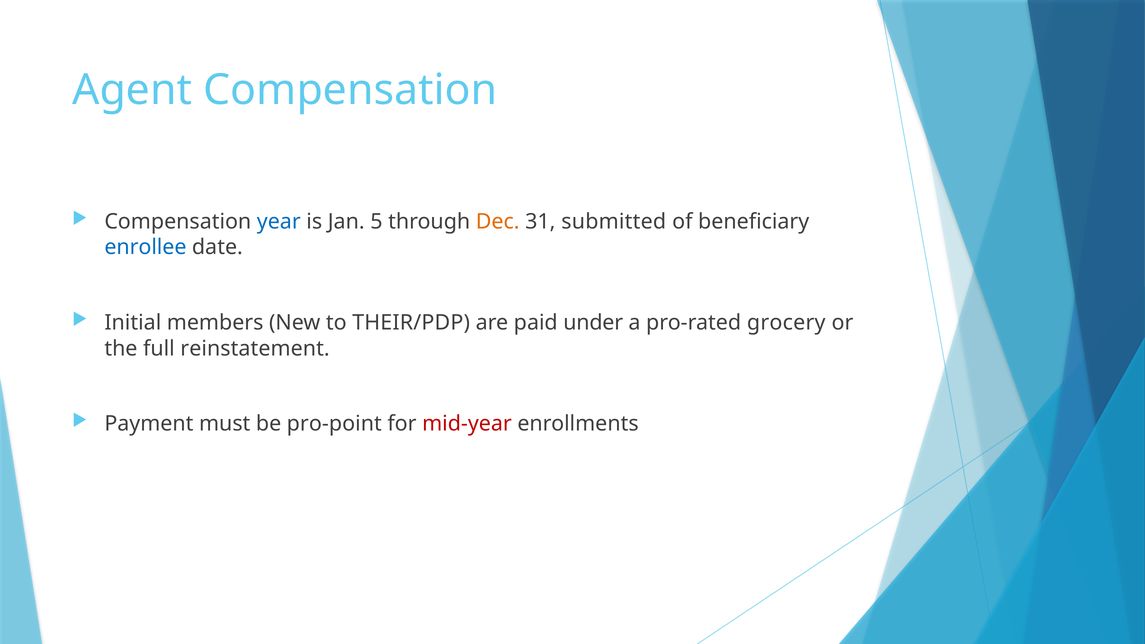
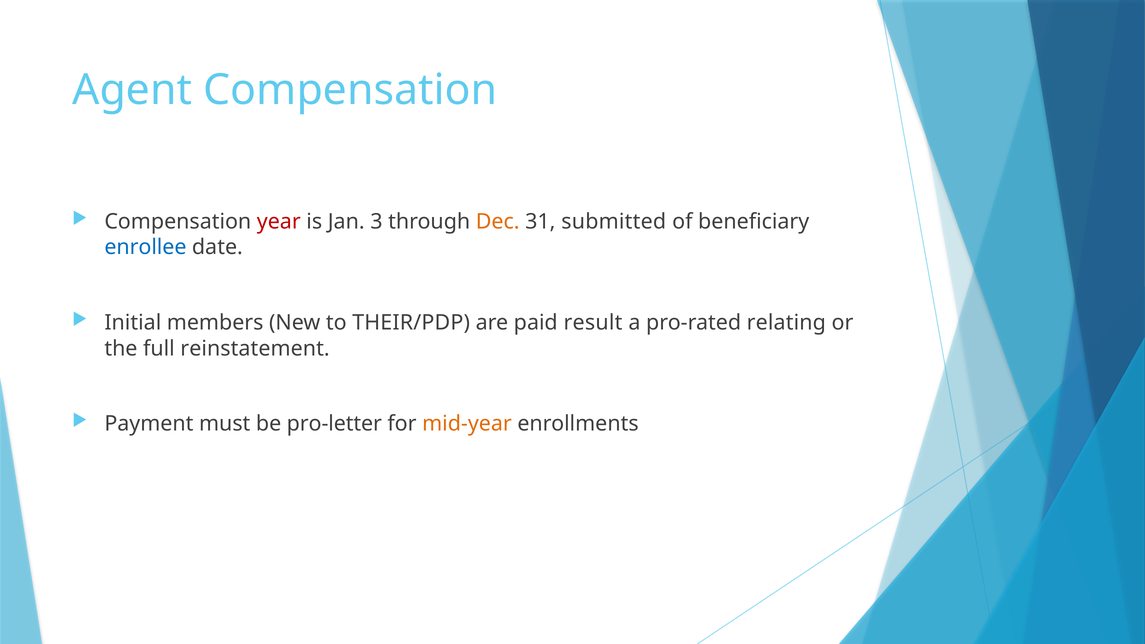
year colour: blue -> red (279, 222)
5: 5 -> 3 (376, 222)
under: under -> result (593, 323)
grocery: grocery -> relating (786, 323)
pro-point: pro-point -> pro-letter (334, 424)
mid-year colour: red -> orange (467, 424)
